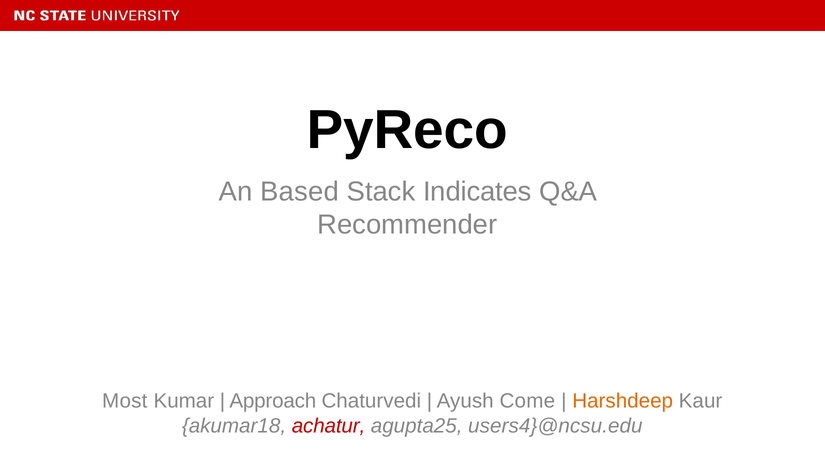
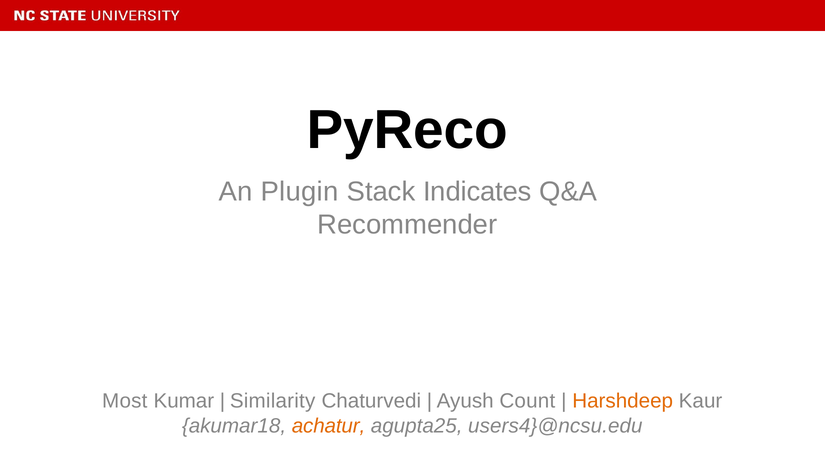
Based: Based -> Plugin (299, 192)
Approach: Approach -> Similarity (273, 401)
Come: Come -> Count (527, 401)
achatur colour: red -> orange (329, 426)
